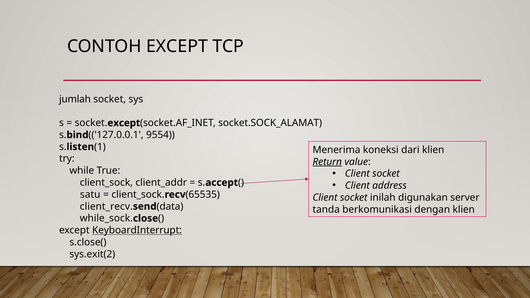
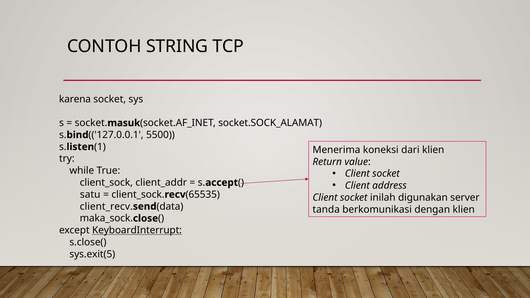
CONTOH EXCEPT: EXCEPT -> STRING (177, 46)
jumlah: jumlah -> karena (75, 99)
socket except: except -> masuk (124, 123)
9554: 9554 -> 5500 (160, 135)
Return underline: present -> none (327, 162)
while_sock: while_sock -> maka_sock (106, 218)
sys.exit(2: sys.exit(2 -> sys.exit(5 (92, 254)
